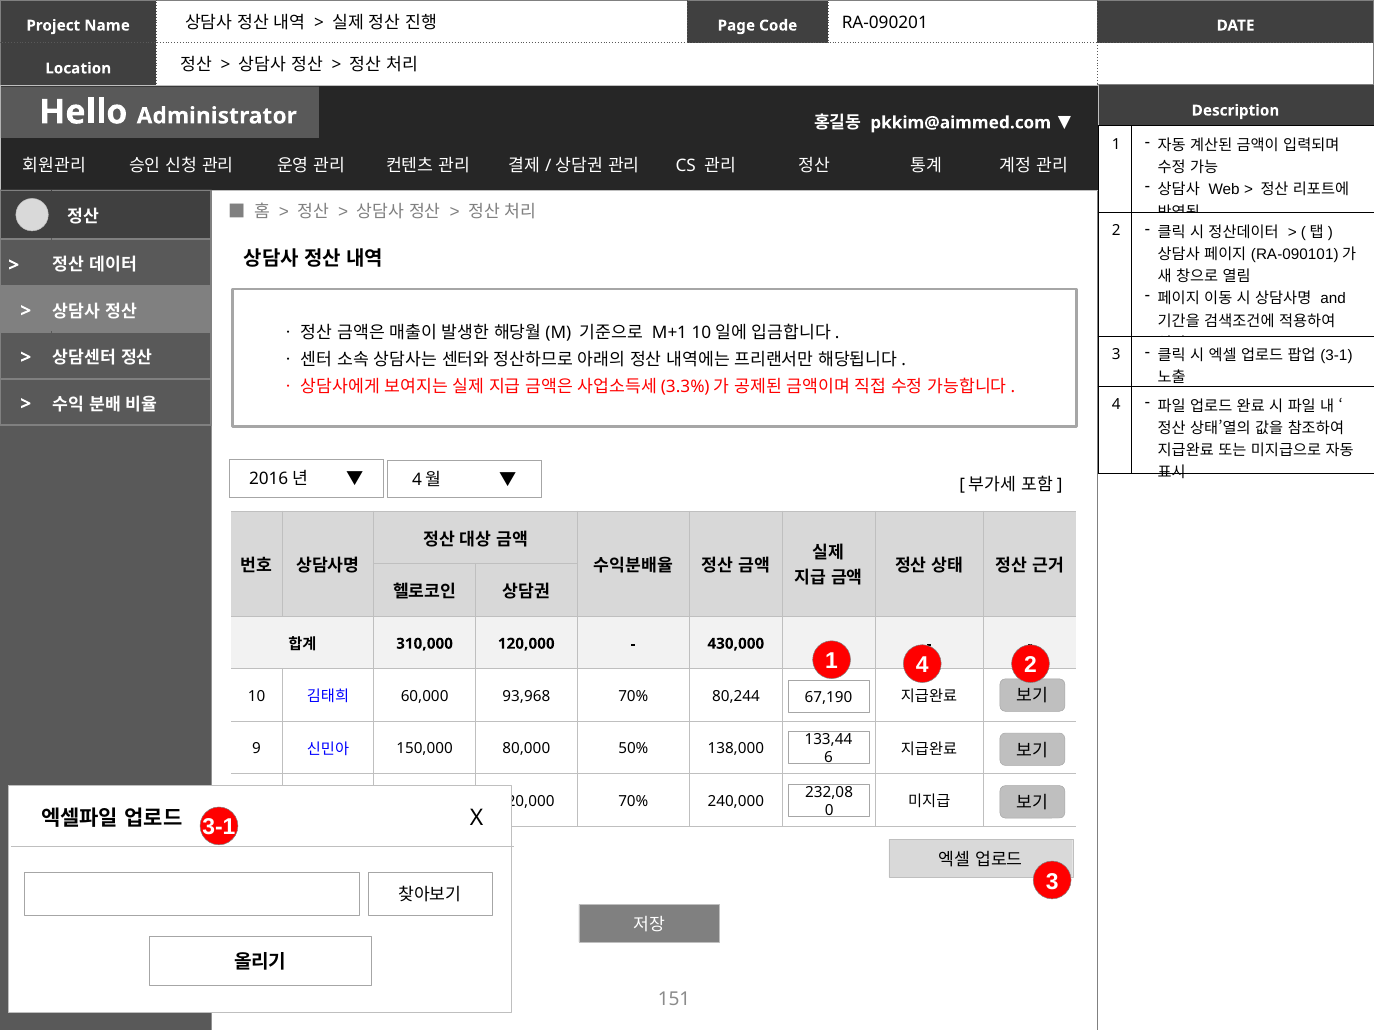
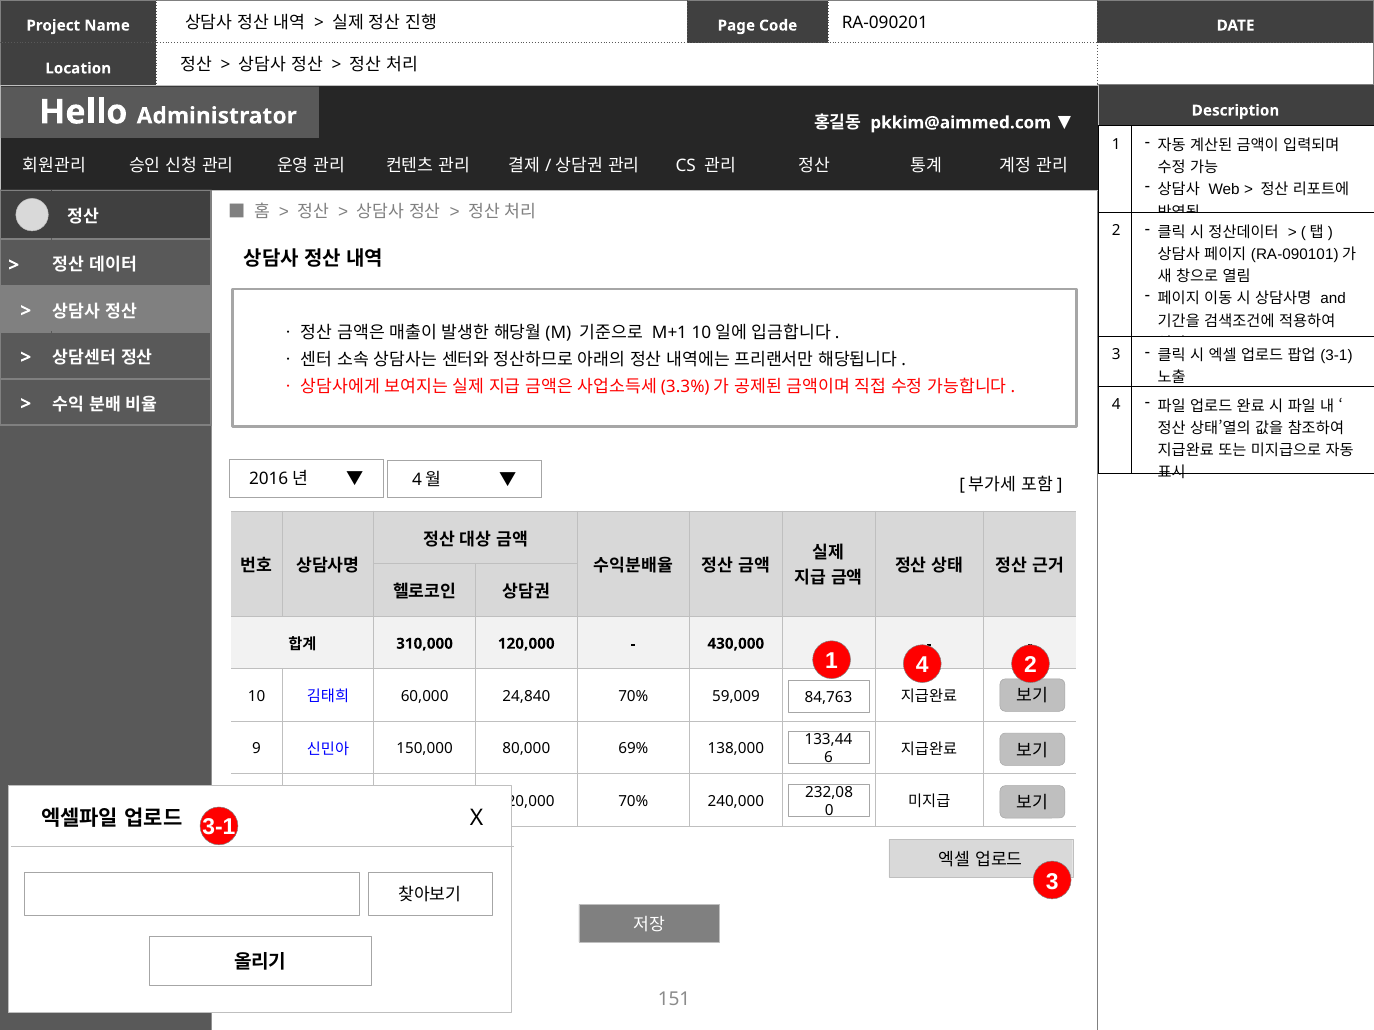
93,968: 93,968 -> 24,840 (526, 697)
80,244: 80,244 -> 59,009 (736, 697)
67,190: 67,190 -> 84,763 (828, 697)
50%: 50% -> 69% (633, 749)
